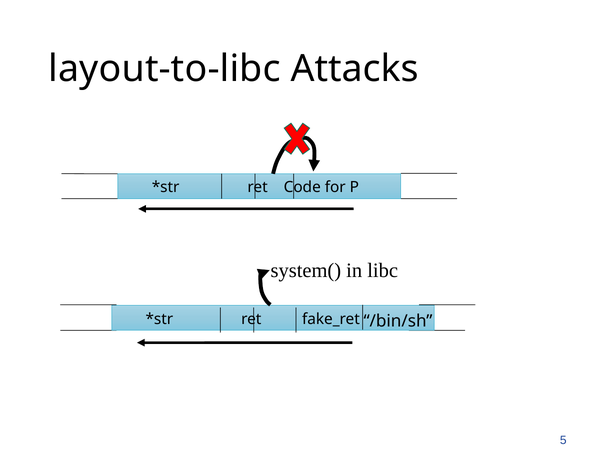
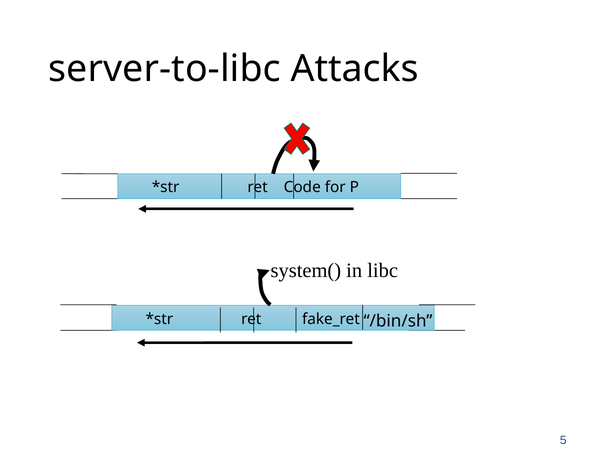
layout-to-libc: layout-to-libc -> server-to-libc (165, 69)
